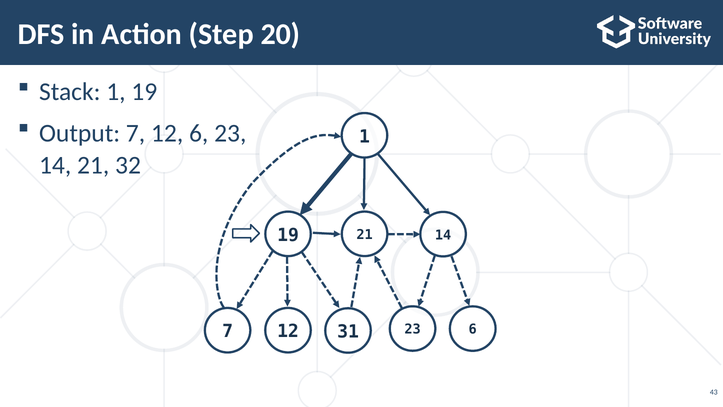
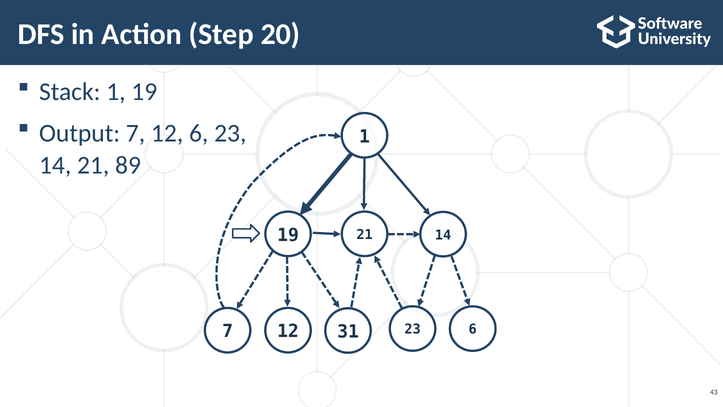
32: 32 -> 89 (128, 165)
